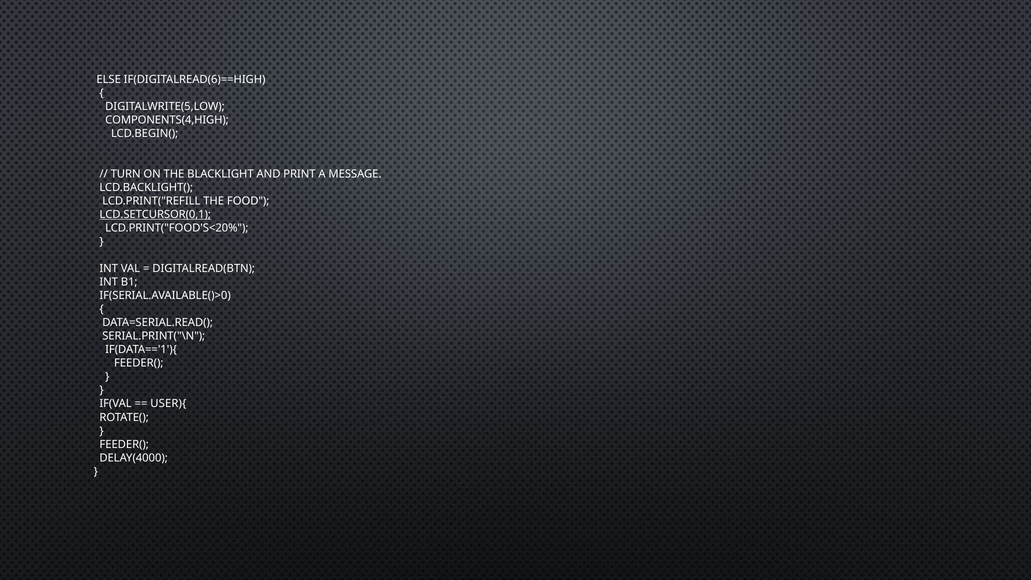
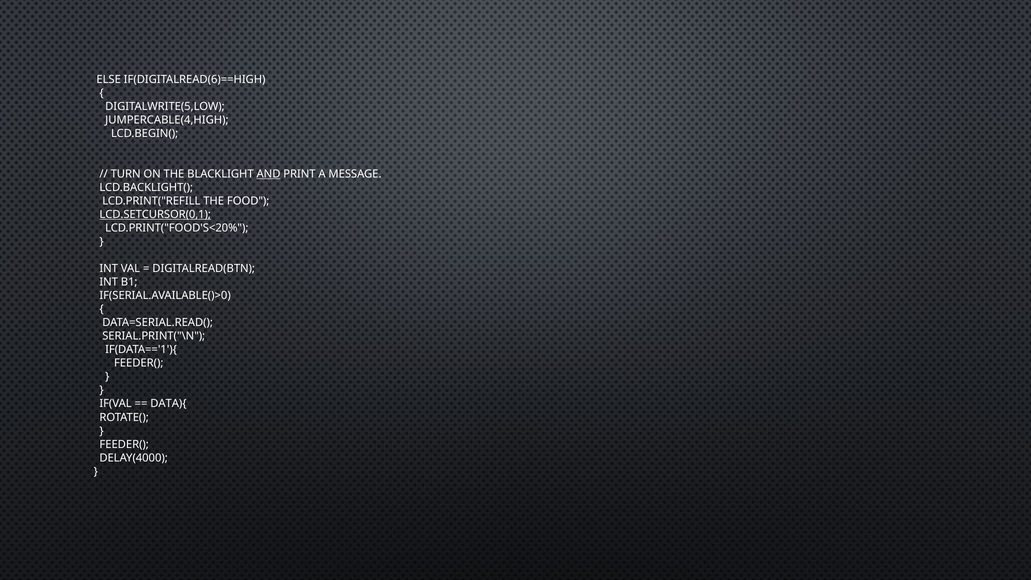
COMPONENTS(4,HIGH: COMPONENTS(4,HIGH -> JUMPERCABLE(4,HIGH (167, 120)
AND underline: none -> present (269, 174)
USER){: USER){ -> DATA){ (168, 404)
